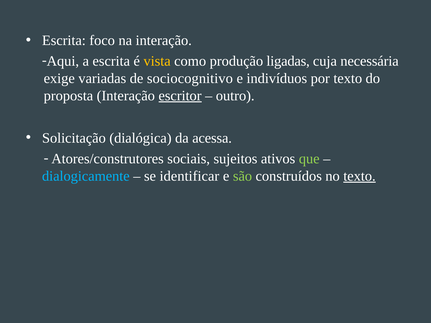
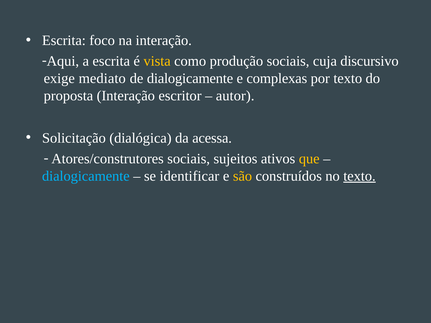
produção ligadas: ligadas -> sociais (288, 61)
necessária: necessária -> discursivo (370, 61)
variadas: variadas -> mediato (102, 78)
de sociocognitivo: sociocognitivo -> dialogicamente (190, 78)
indivíduos: indivíduos -> complexas (277, 78)
escritor underline: present -> none (180, 96)
outro: outro -> autor (235, 96)
que colour: light green -> yellow (309, 159)
são colour: light green -> yellow (242, 176)
